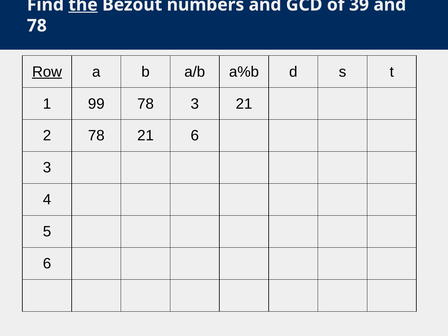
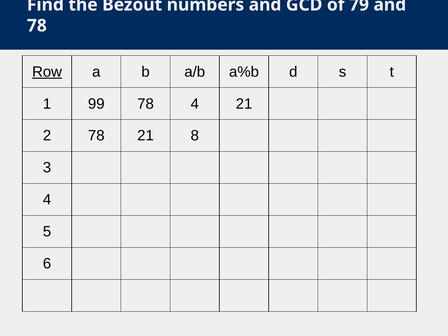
the underline: present -> none (83, 5)
39: 39 -> 79 (359, 5)
78 3: 3 -> 4 (195, 104)
21 6: 6 -> 8 (195, 136)
